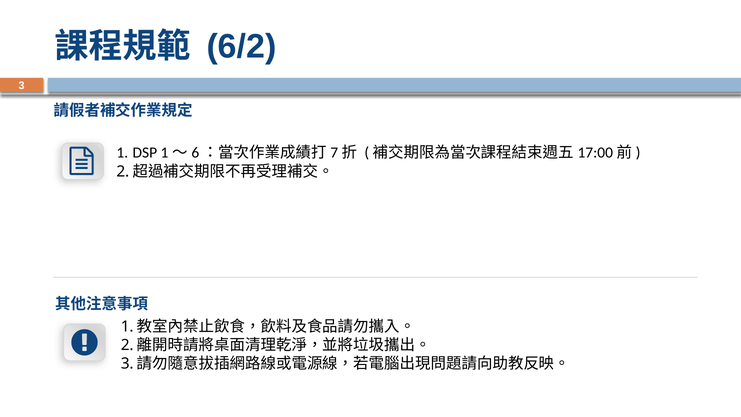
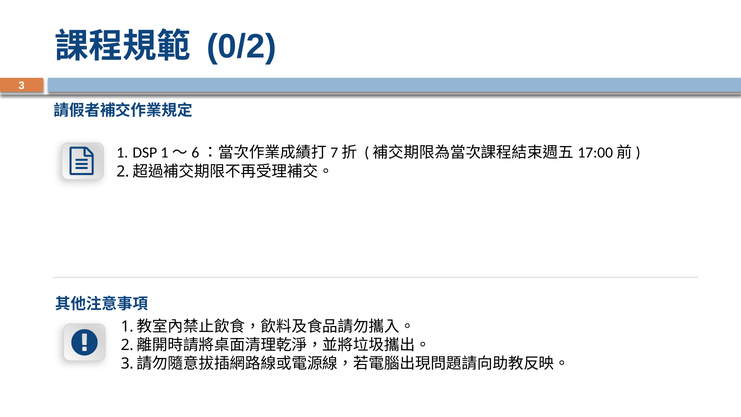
6/2: 6/2 -> 0/2 (242, 46)
